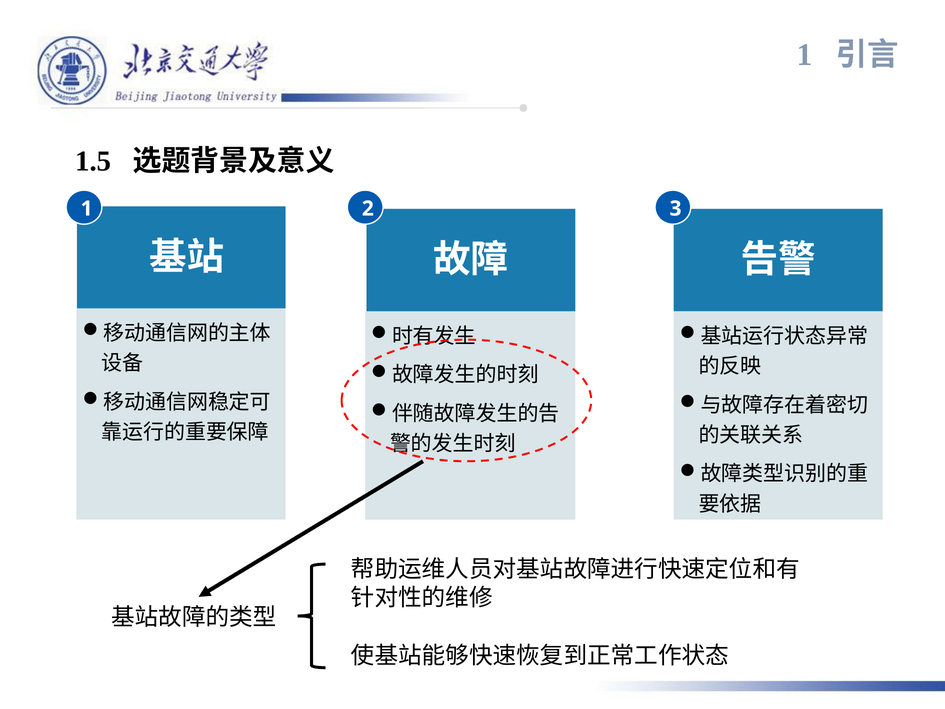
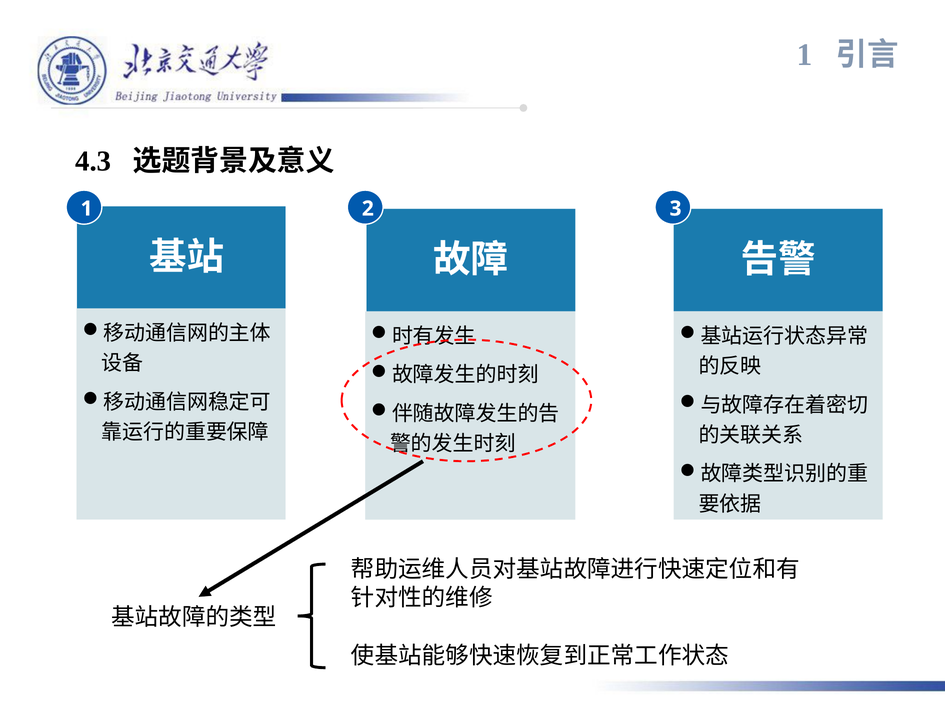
1.5: 1.5 -> 4.3 (93, 161)
